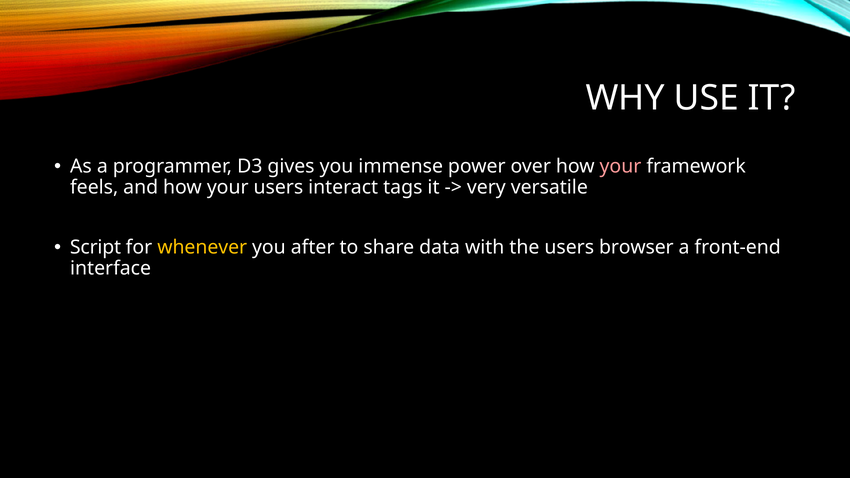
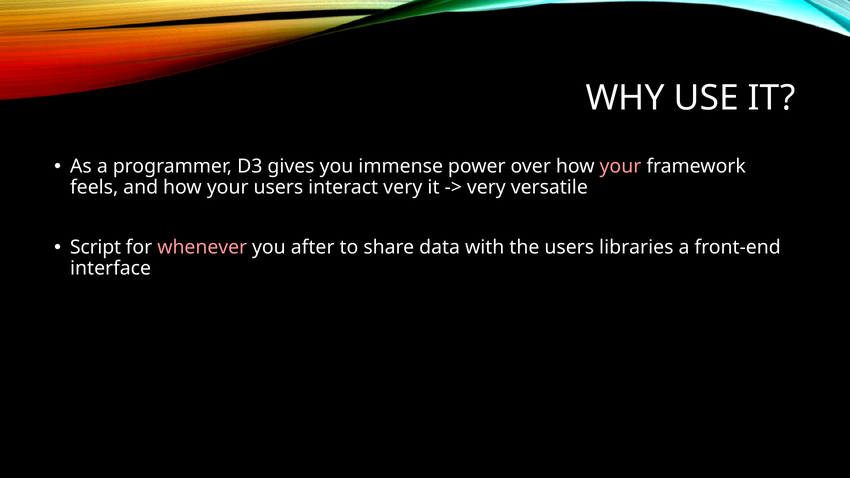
interact tags: tags -> very (403, 188)
whenever colour: yellow -> pink (202, 247)
browser: browser -> libraries (636, 247)
